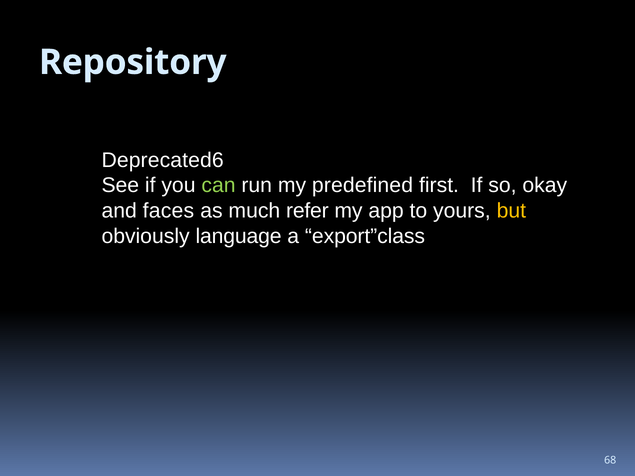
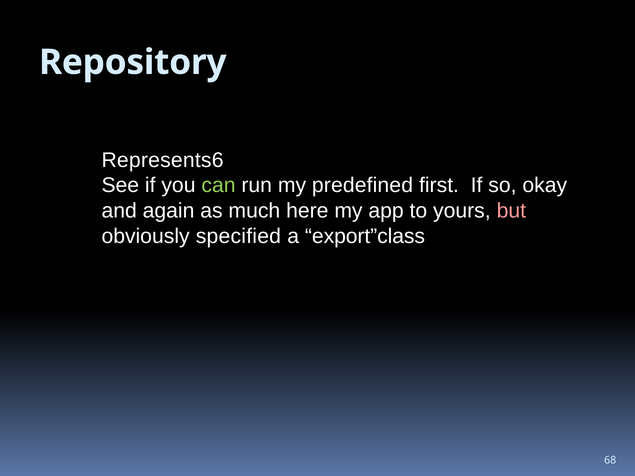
Deprecated6: Deprecated6 -> Represents6 (163, 160)
faces: faces -> again (169, 211)
refer: refer -> here (307, 211)
but colour: yellow -> pink (511, 211)
language: language -> specified (238, 236)
